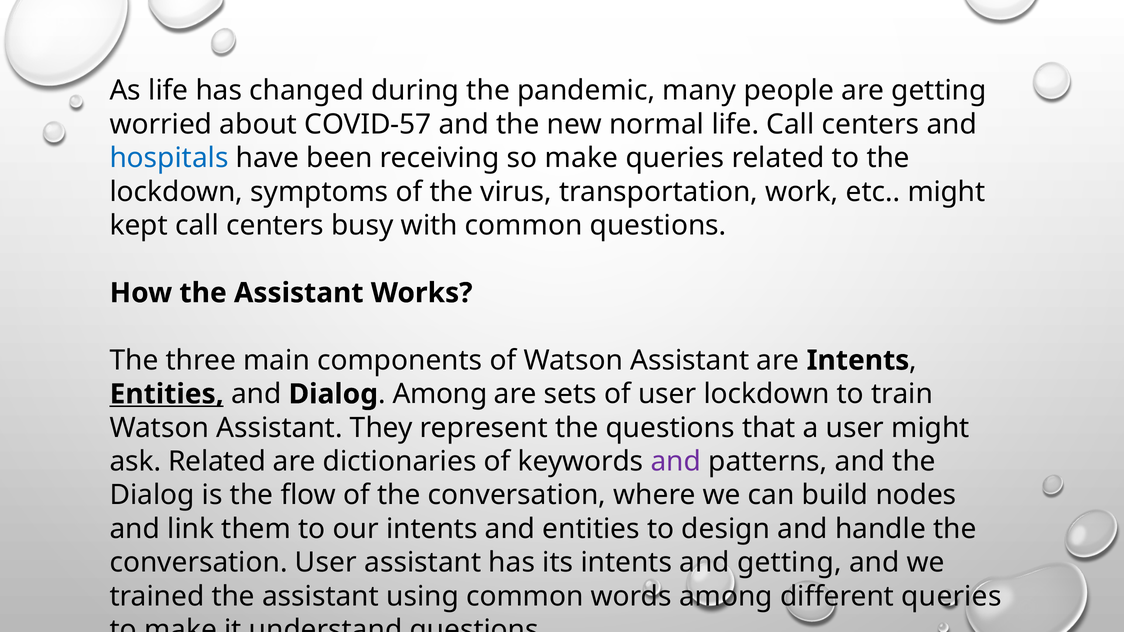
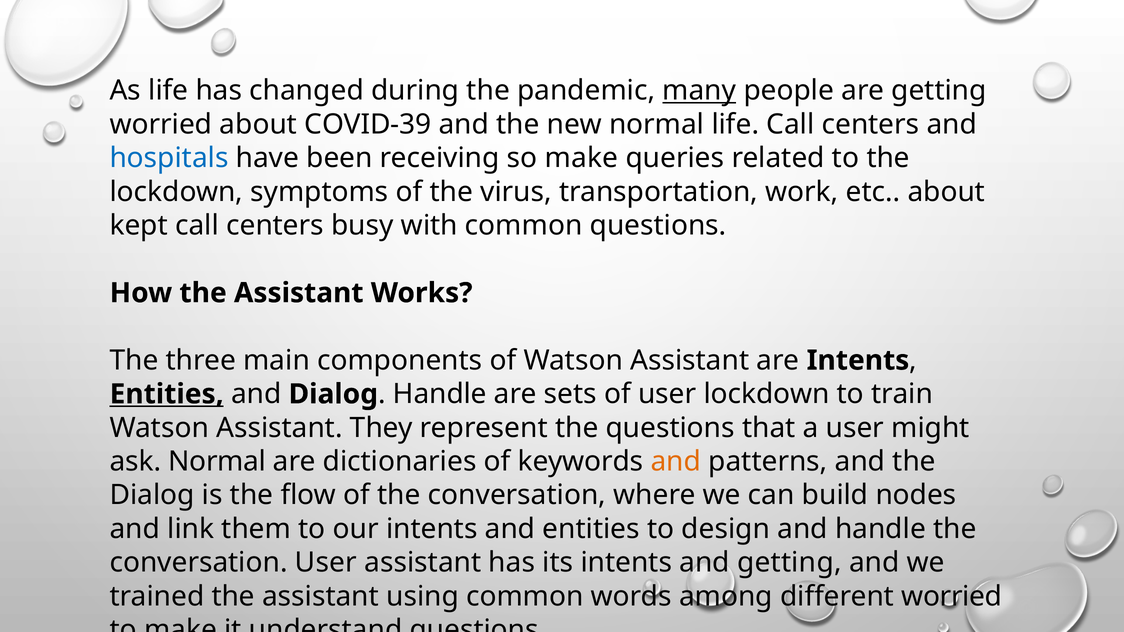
many underline: none -> present (699, 91)
COVID-57: COVID-57 -> COVID-39 (368, 124)
etc might: might -> about (946, 192)
Among: Among -> Handle (440, 394)
ask Related: Related -> Normal (217, 462)
and colour: purple -> orange (676, 462)
different queries: queries -> worried (952, 597)
